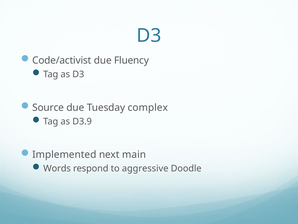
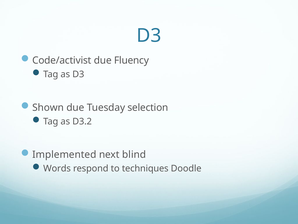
Source: Source -> Shown (48, 107)
complex: complex -> selection (148, 107)
D3.9: D3.9 -> D3.2 (82, 121)
main: main -> blind (134, 154)
aggressive: aggressive -> techniques (145, 168)
